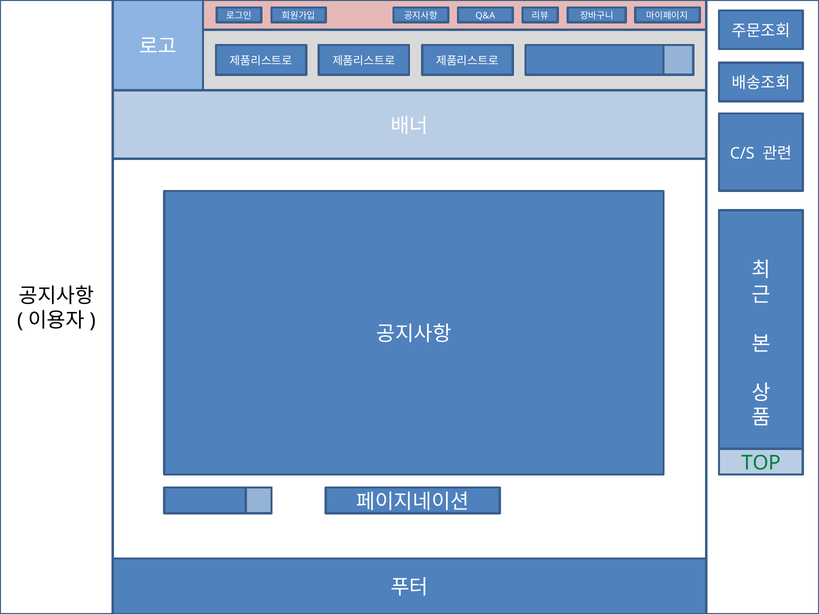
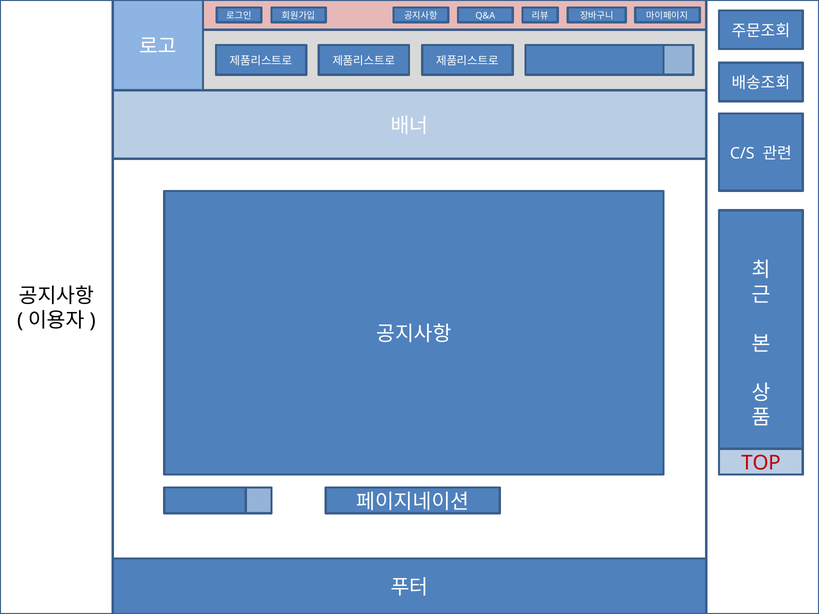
TOP colour: green -> red (761, 463)
